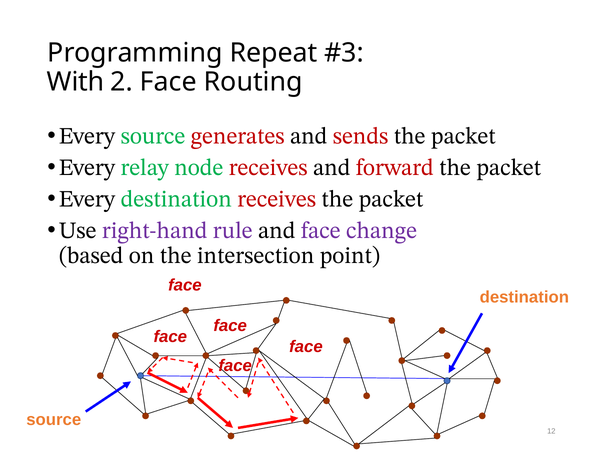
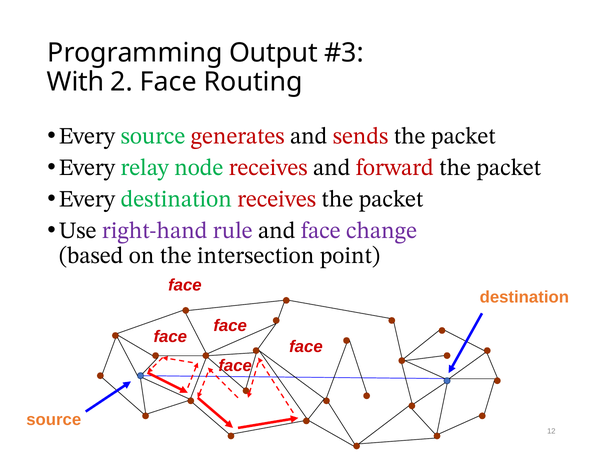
Repeat: Repeat -> Output (274, 53)
